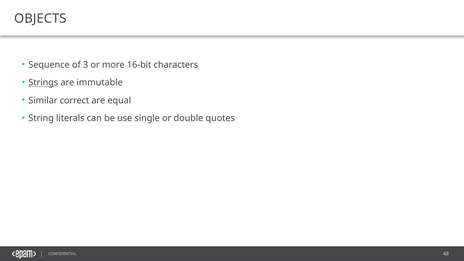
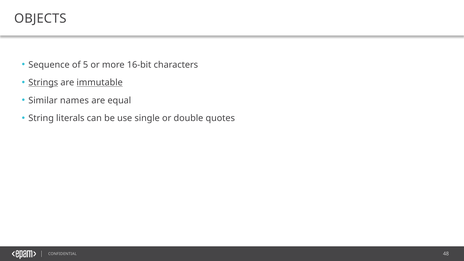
3: 3 -> 5 (86, 65)
immutable underline: none -> present (100, 83)
correct: correct -> names (74, 100)
